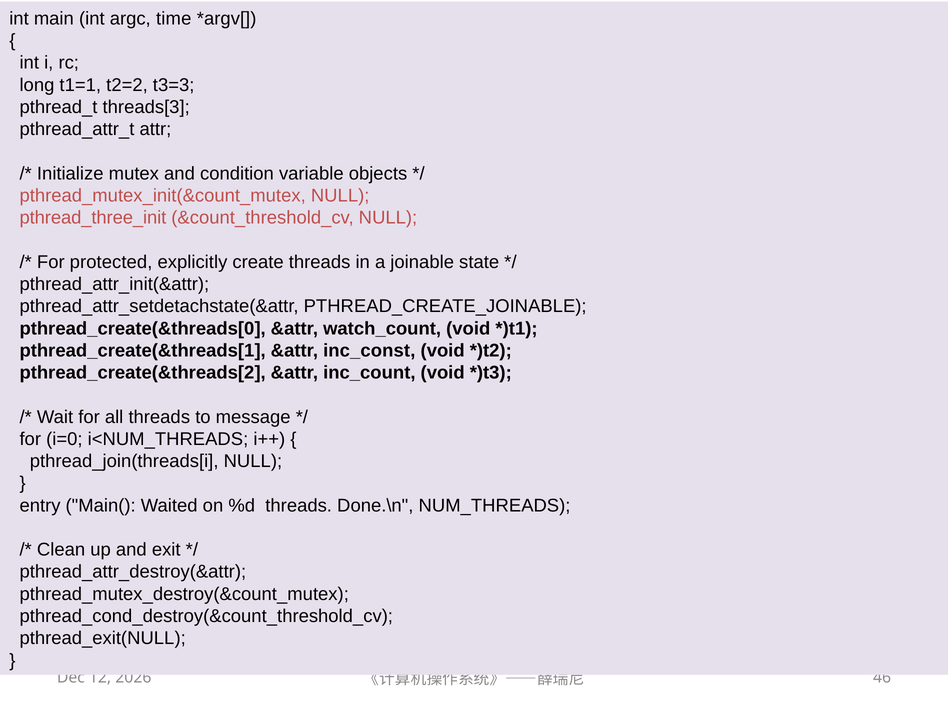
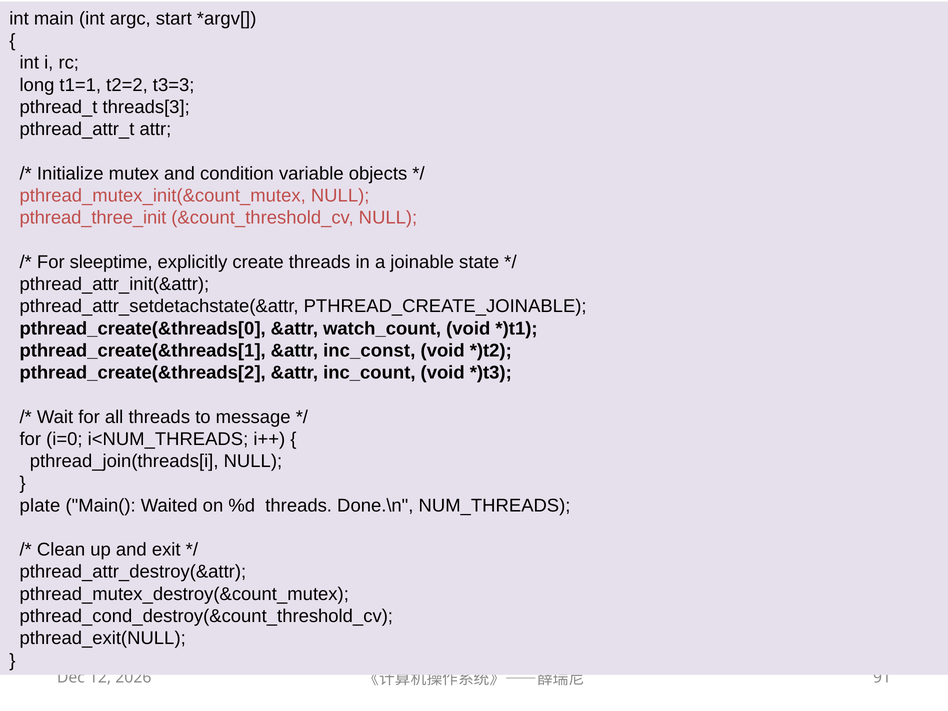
time: time -> start (174, 19)
protected: protected -> sleeptime (111, 262)
entry: entry -> plate (40, 505)
46: 46 -> 91 (882, 678)
